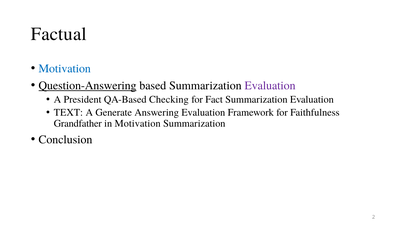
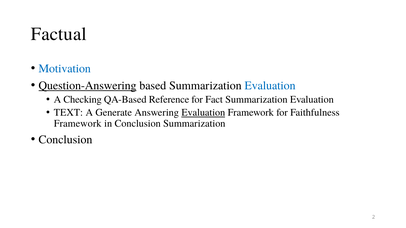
Evaluation colour: purple -> blue (270, 86)
President: President -> Checking (83, 100)
Checking: Checking -> Reference (169, 100)
Evaluation underline: none -> present (203, 113)
Grandfather: Grandfather -> Framework (78, 124)
in Motivation: Motivation -> Conclusion (138, 124)
